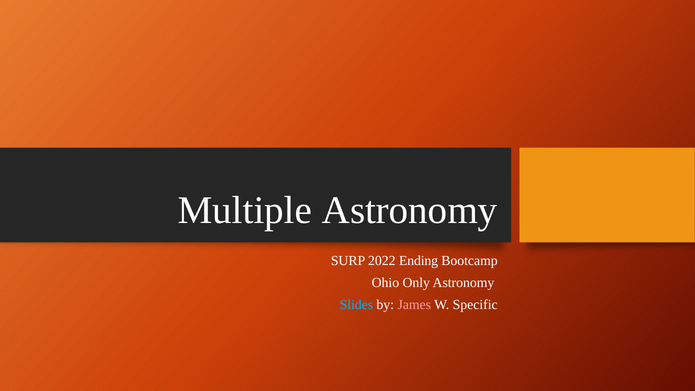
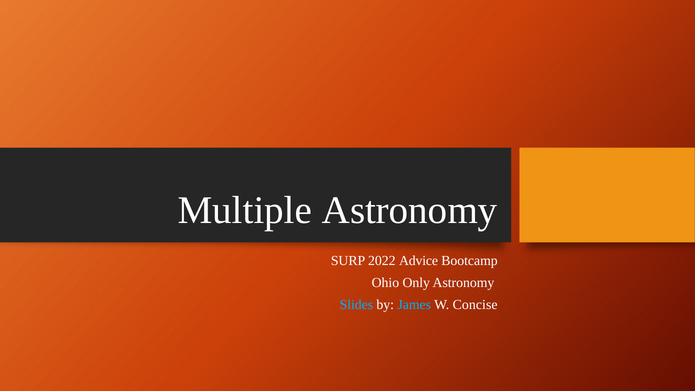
Ending: Ending -> Advice (419, 260)
James colour: pink -> light blue (414, 305)
Specific: Specific -> Concise (475, 305)
